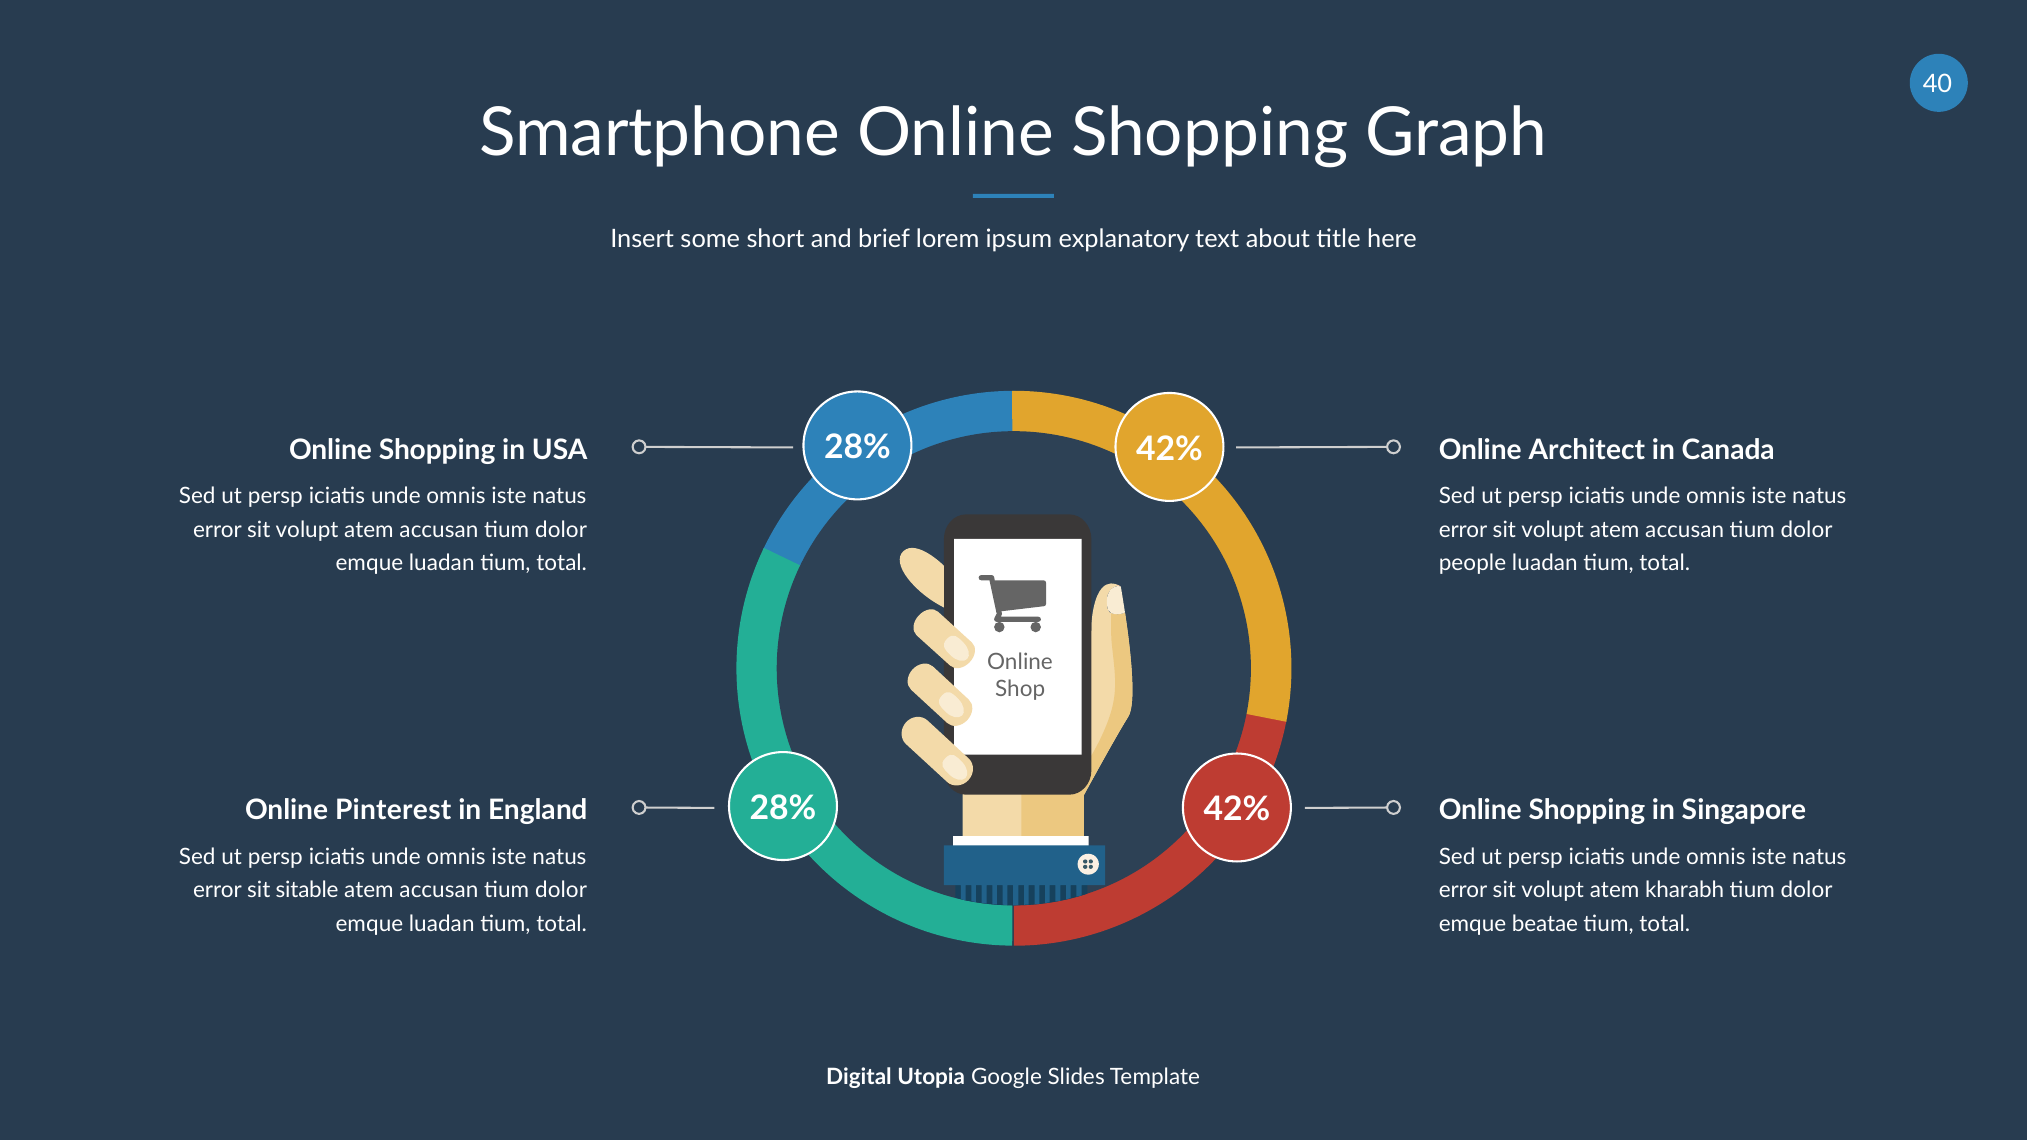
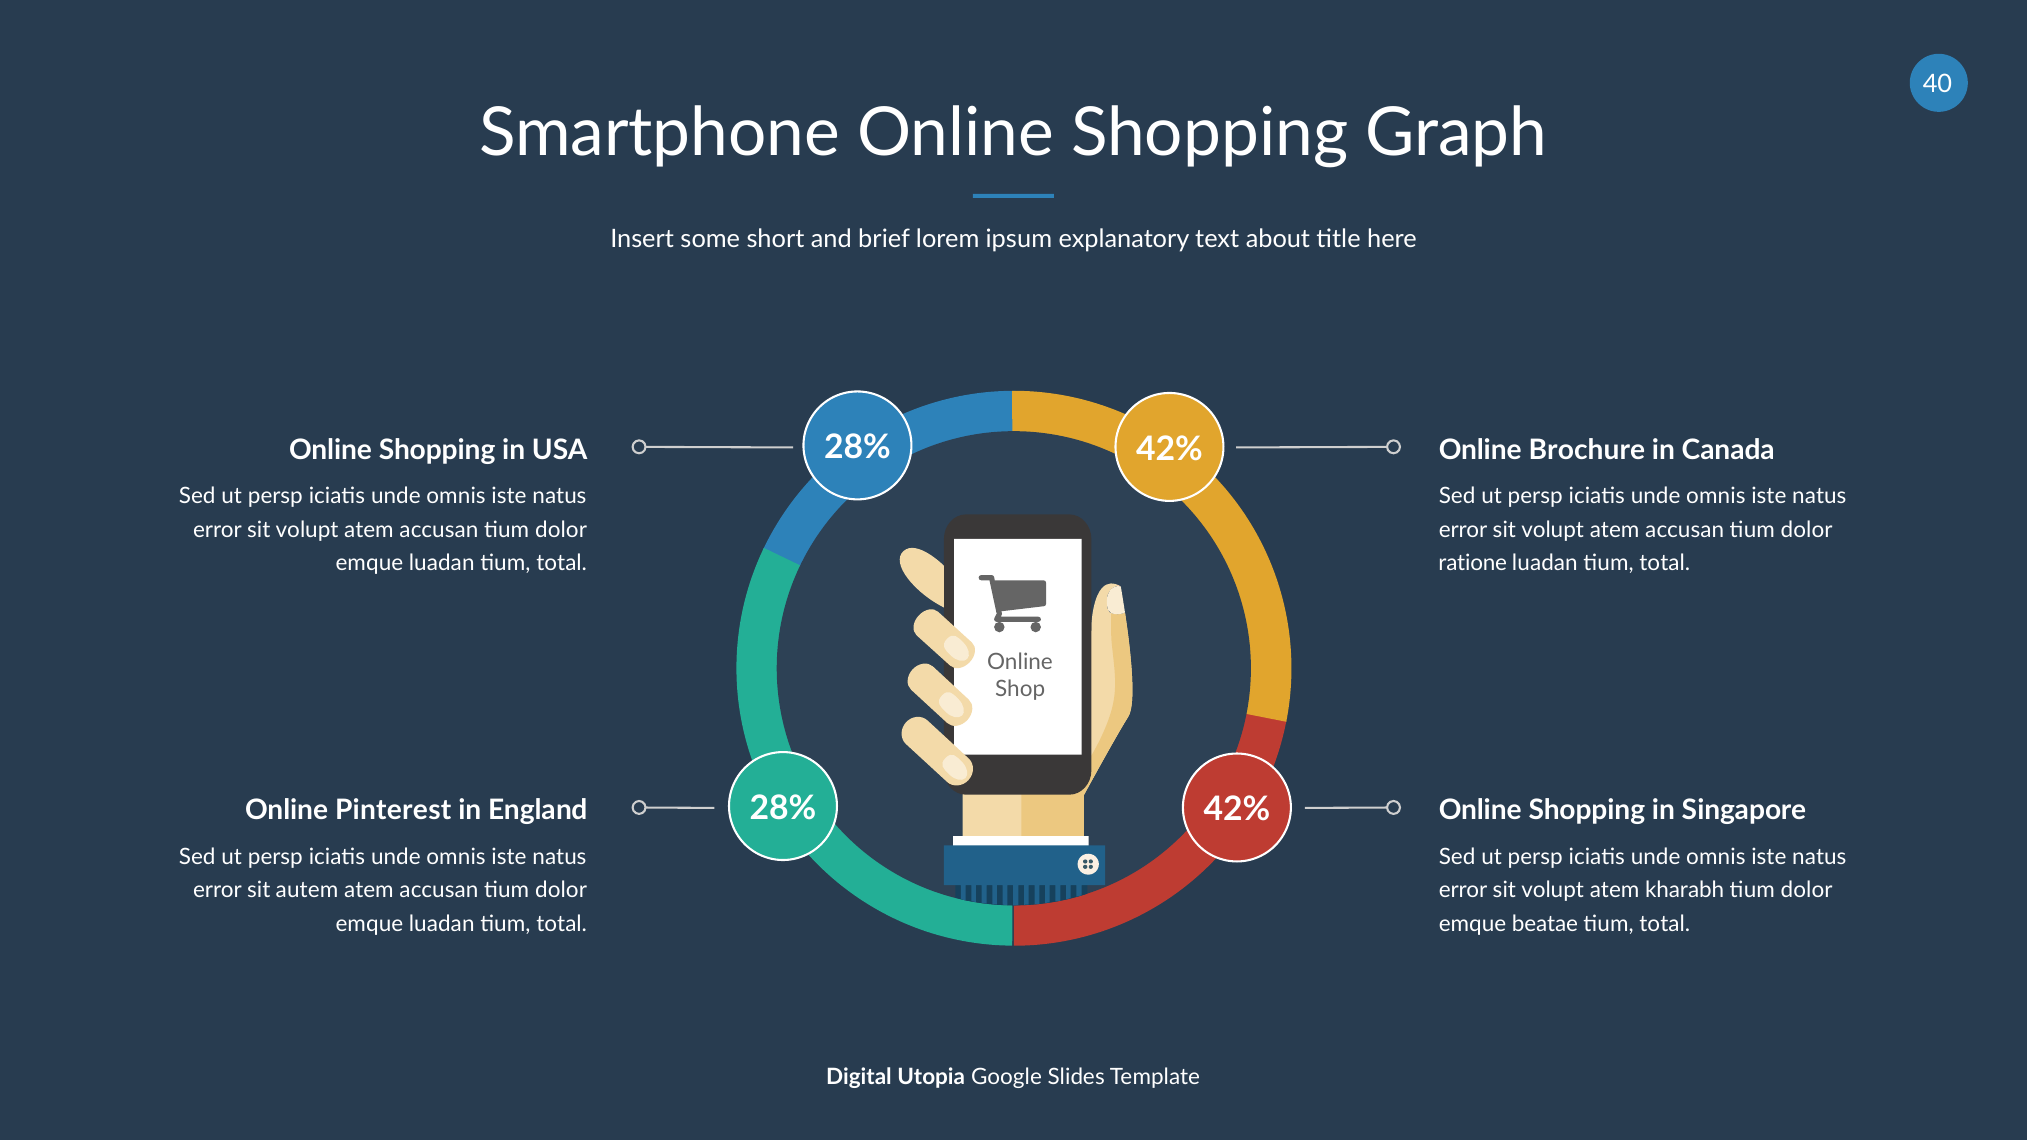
Architect: Architect -> Brochure (1587, 450)
people: people -> ratione (1473, 564)
sitable: sitable -> autem (307, 891)
